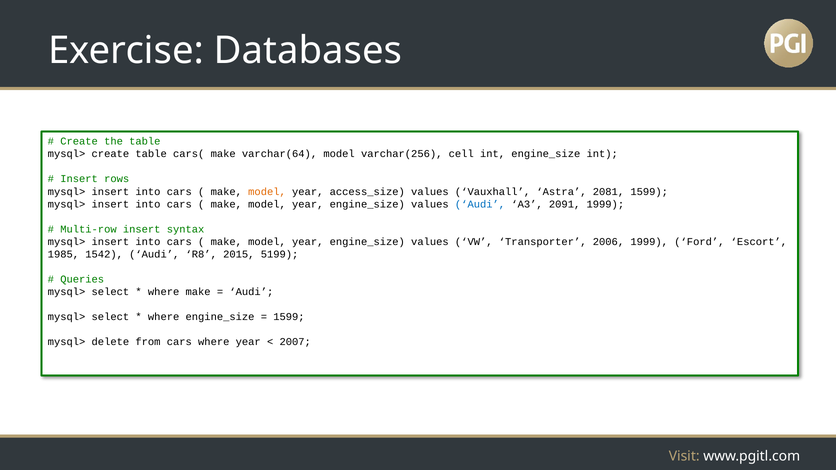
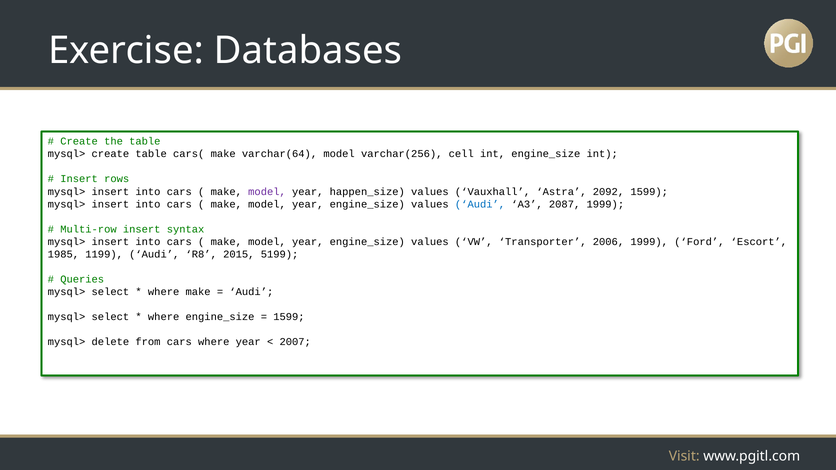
model colour: orange -> purple (267, 192)
access_size: access_size -> happen_size (367, 192)
2081: 2081 -> 2092 (608, 192)
2091: 2091 -> 2087 (565, 204)
1542: 1542 -> 1199 (104, 254)
